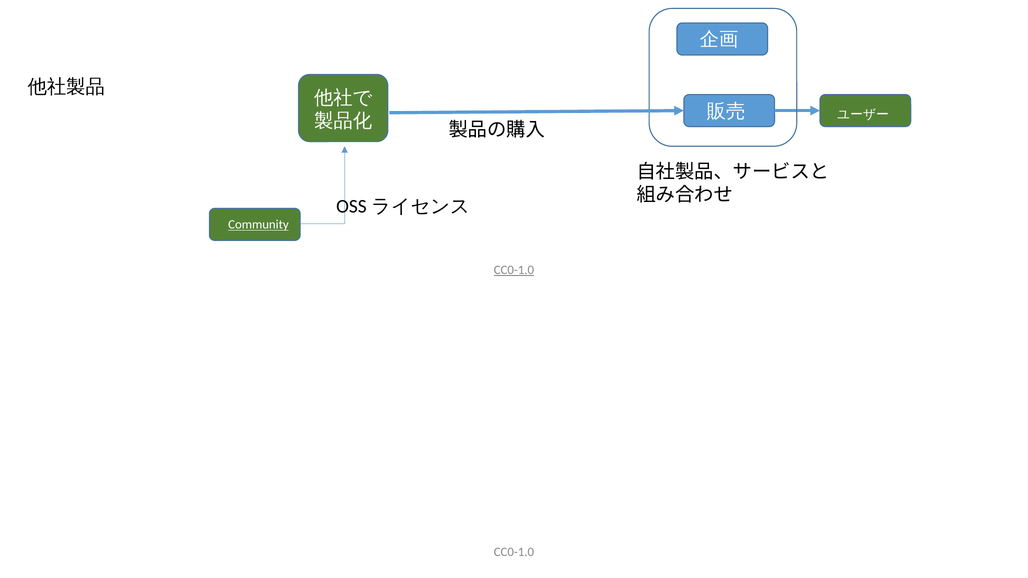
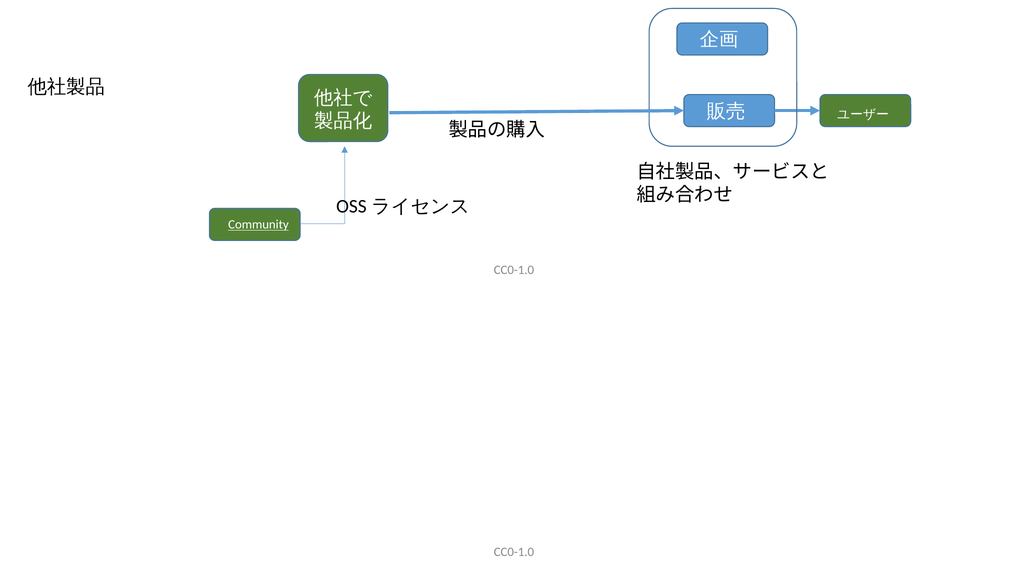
CC0-1.0 underline: present -> none (514, 270)
